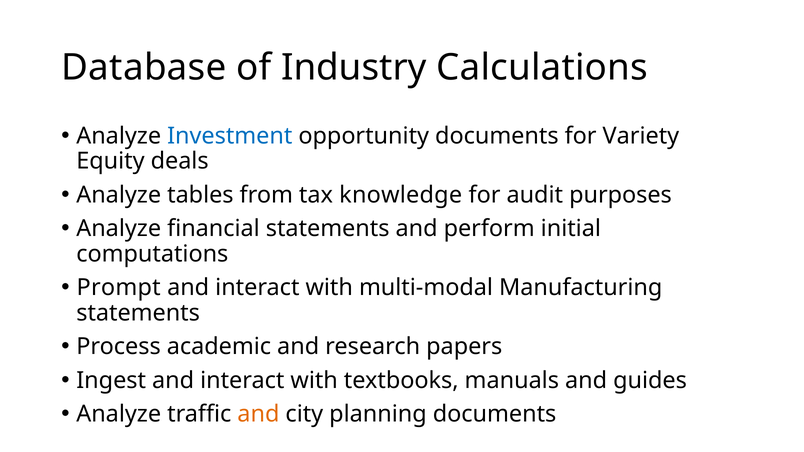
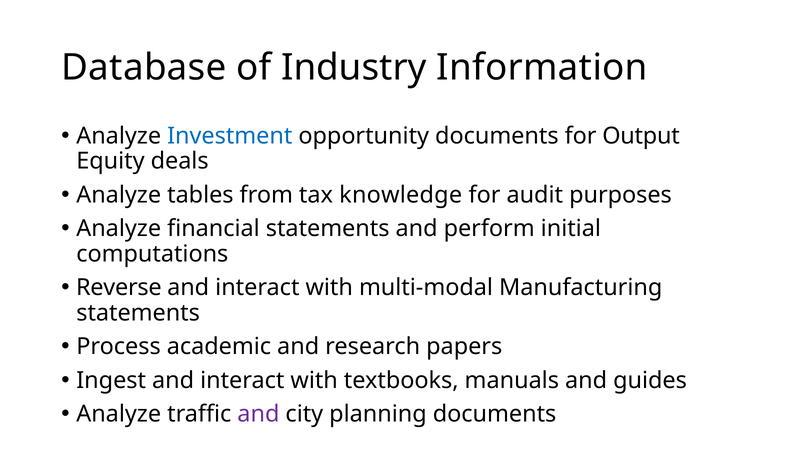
Calculations: Calculations -> Information (542, 68)
Variety: Variety -> Output (641, 136)
Prompt: Prompt -> Reverse (119, 288)
and colour: orange -> purple (258, 414)
